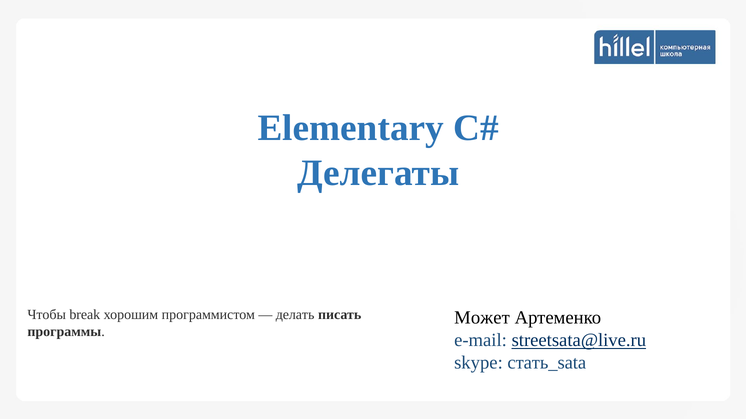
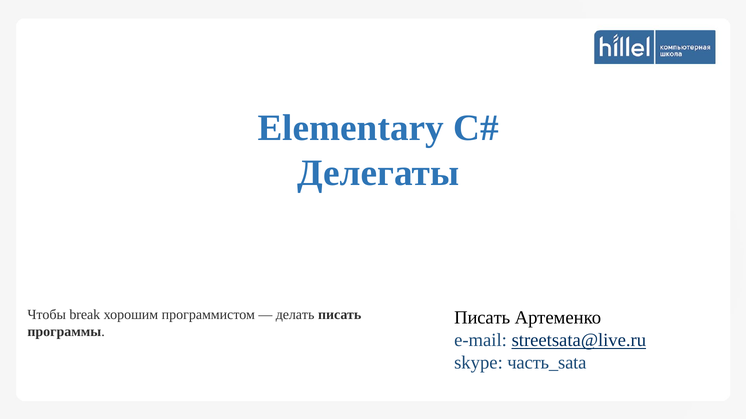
Может: Может -> Писать (482, 318)
стать_sata: стать_sata -> часть_sata (547, 363)
